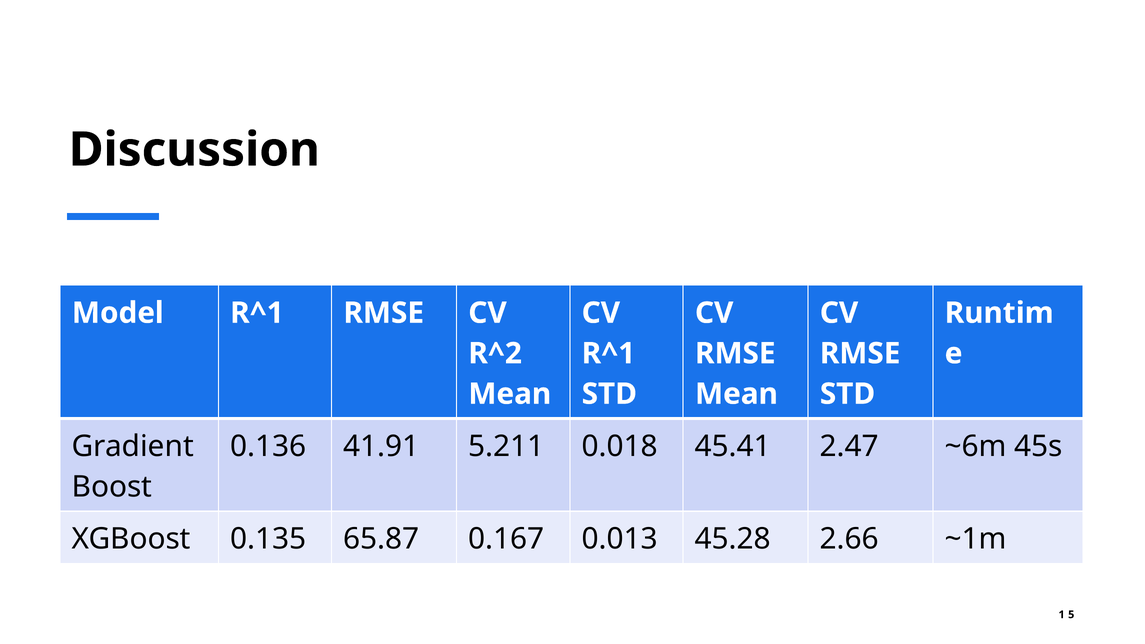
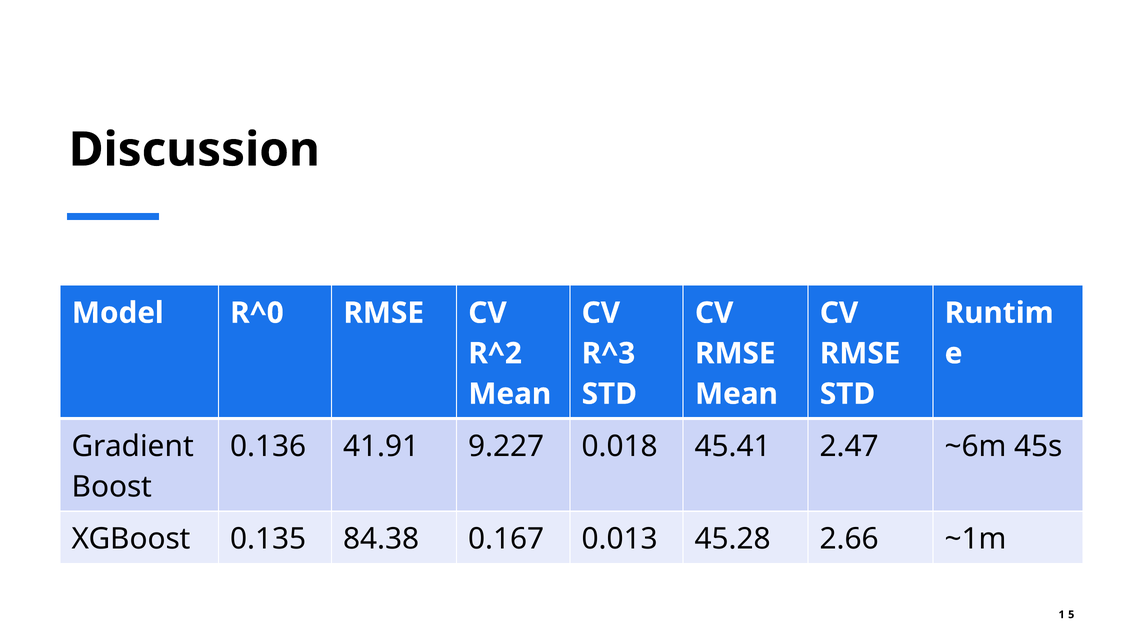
Model R^1: R^1 -> R^0 (257, 313)
R^1: R^1 -> R^3 (608, 354)
5.211: 5.211 -> 9.227 (506, 446)
65.87: 65.87 -> 84.38 (381, 539)
